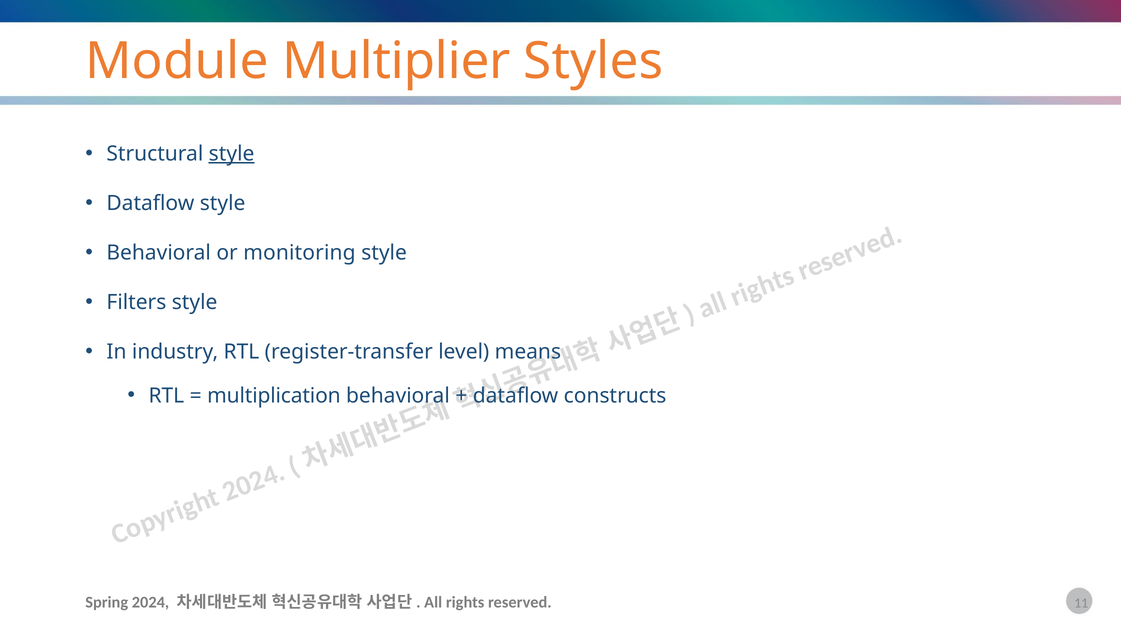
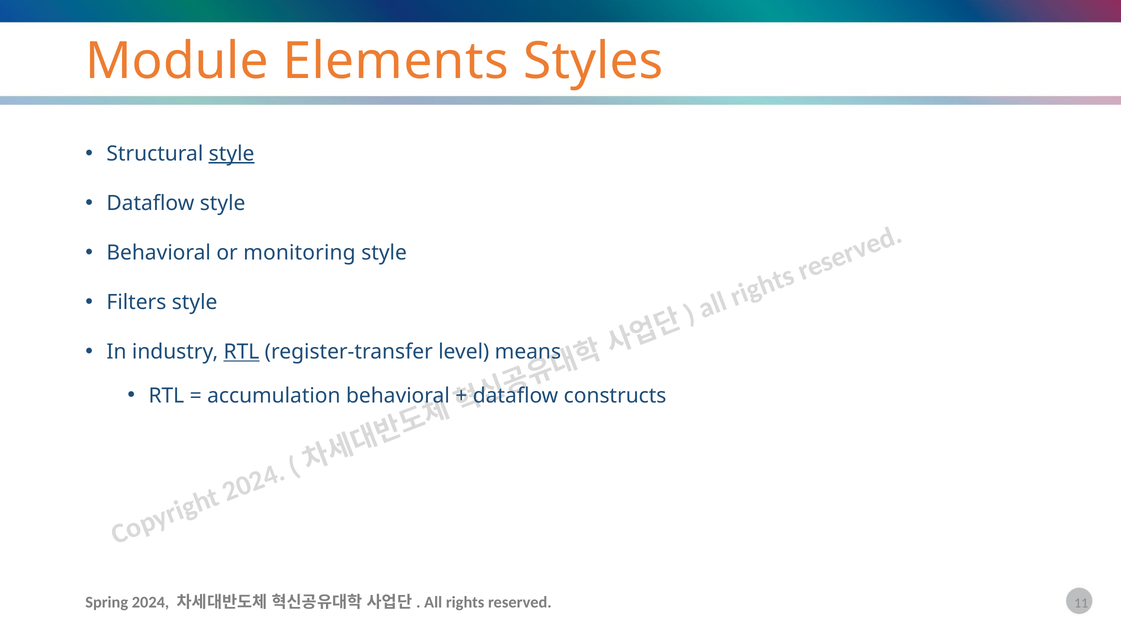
Multiplier: Multiplier -> Elements (396, 61)
RTL underline: none -> present (241, 352)
multiplication: multiplication -> accumulation (274, 395)
